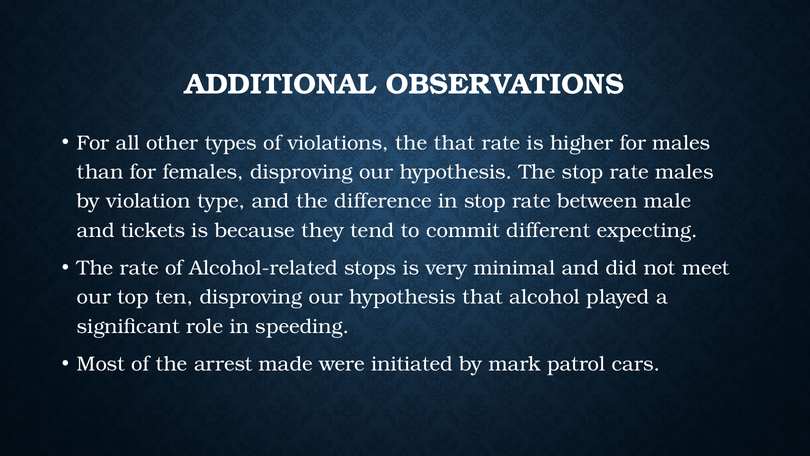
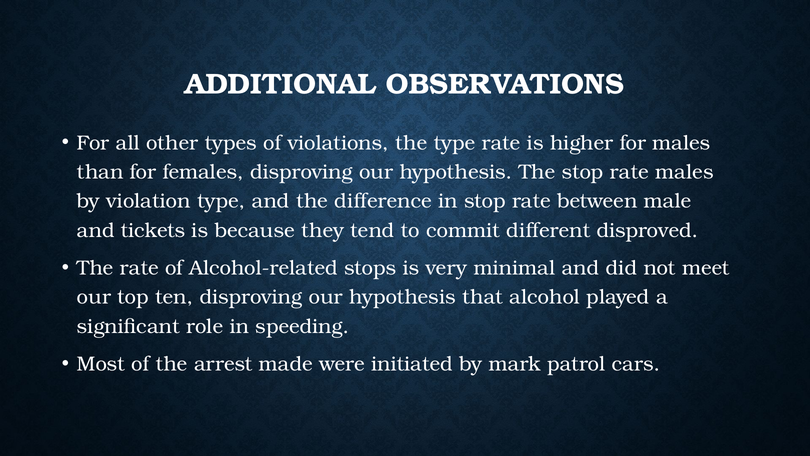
the that: that -> type (455, 143)
expecting: expecting -> disproved (647, 230)
